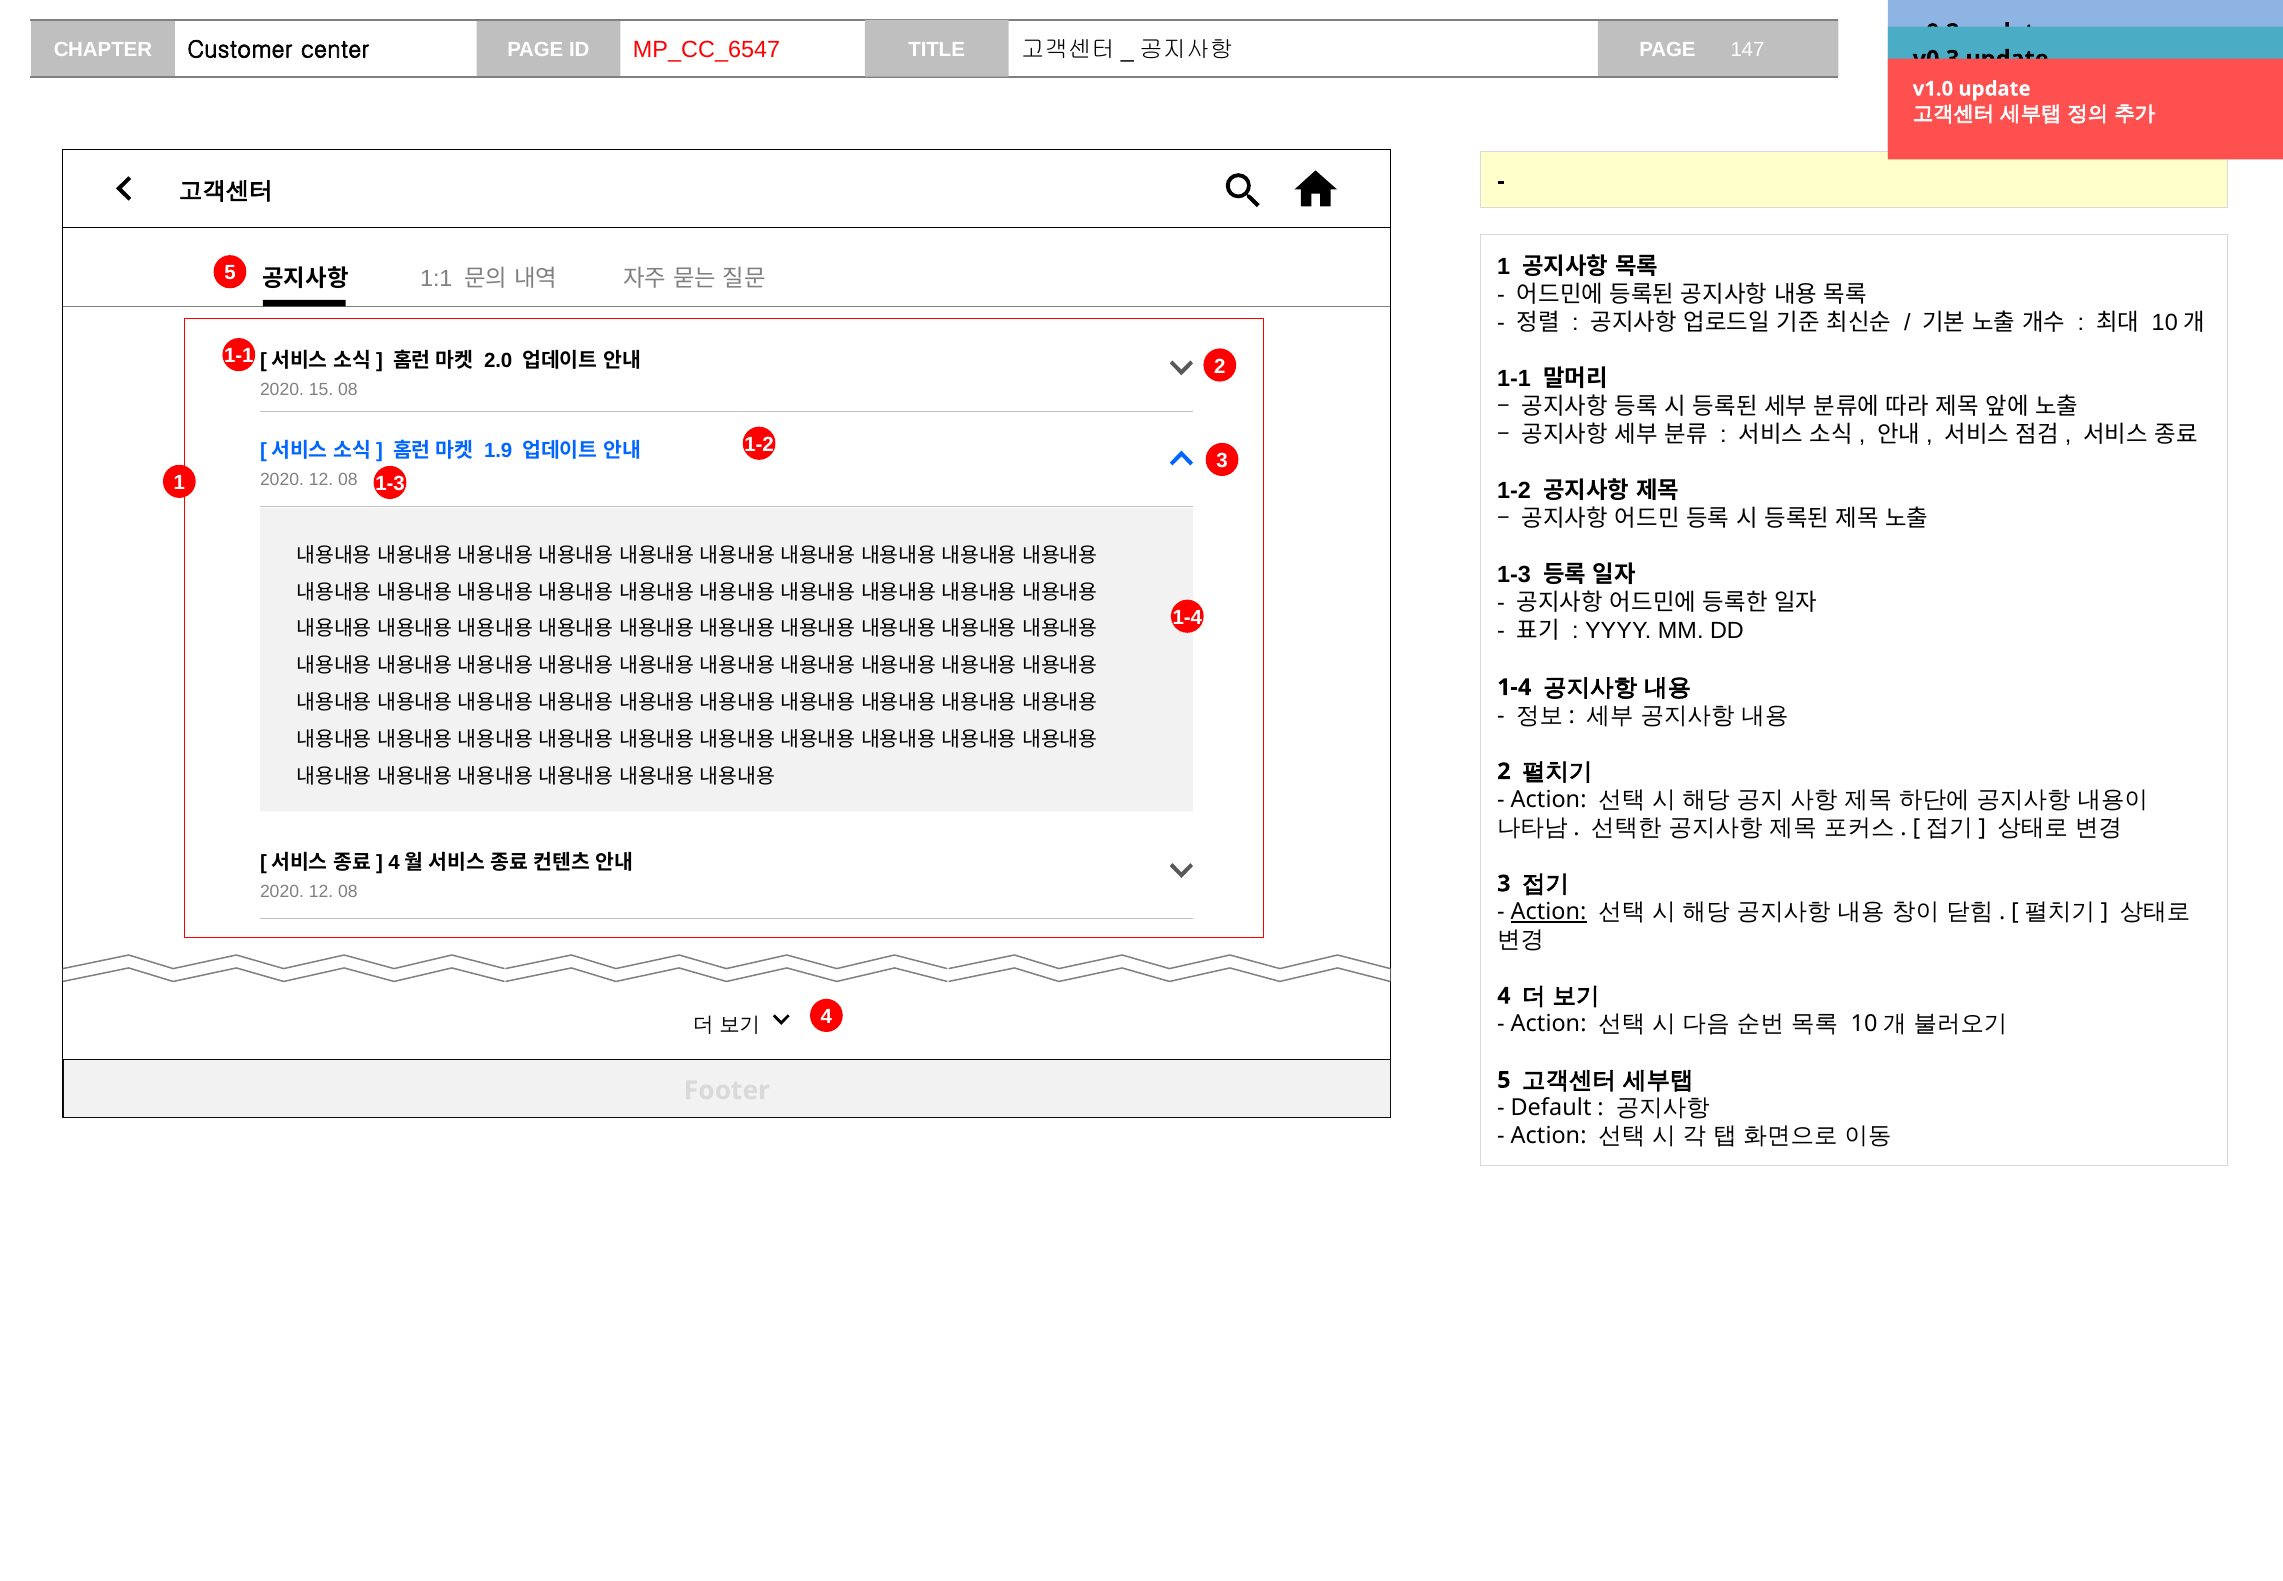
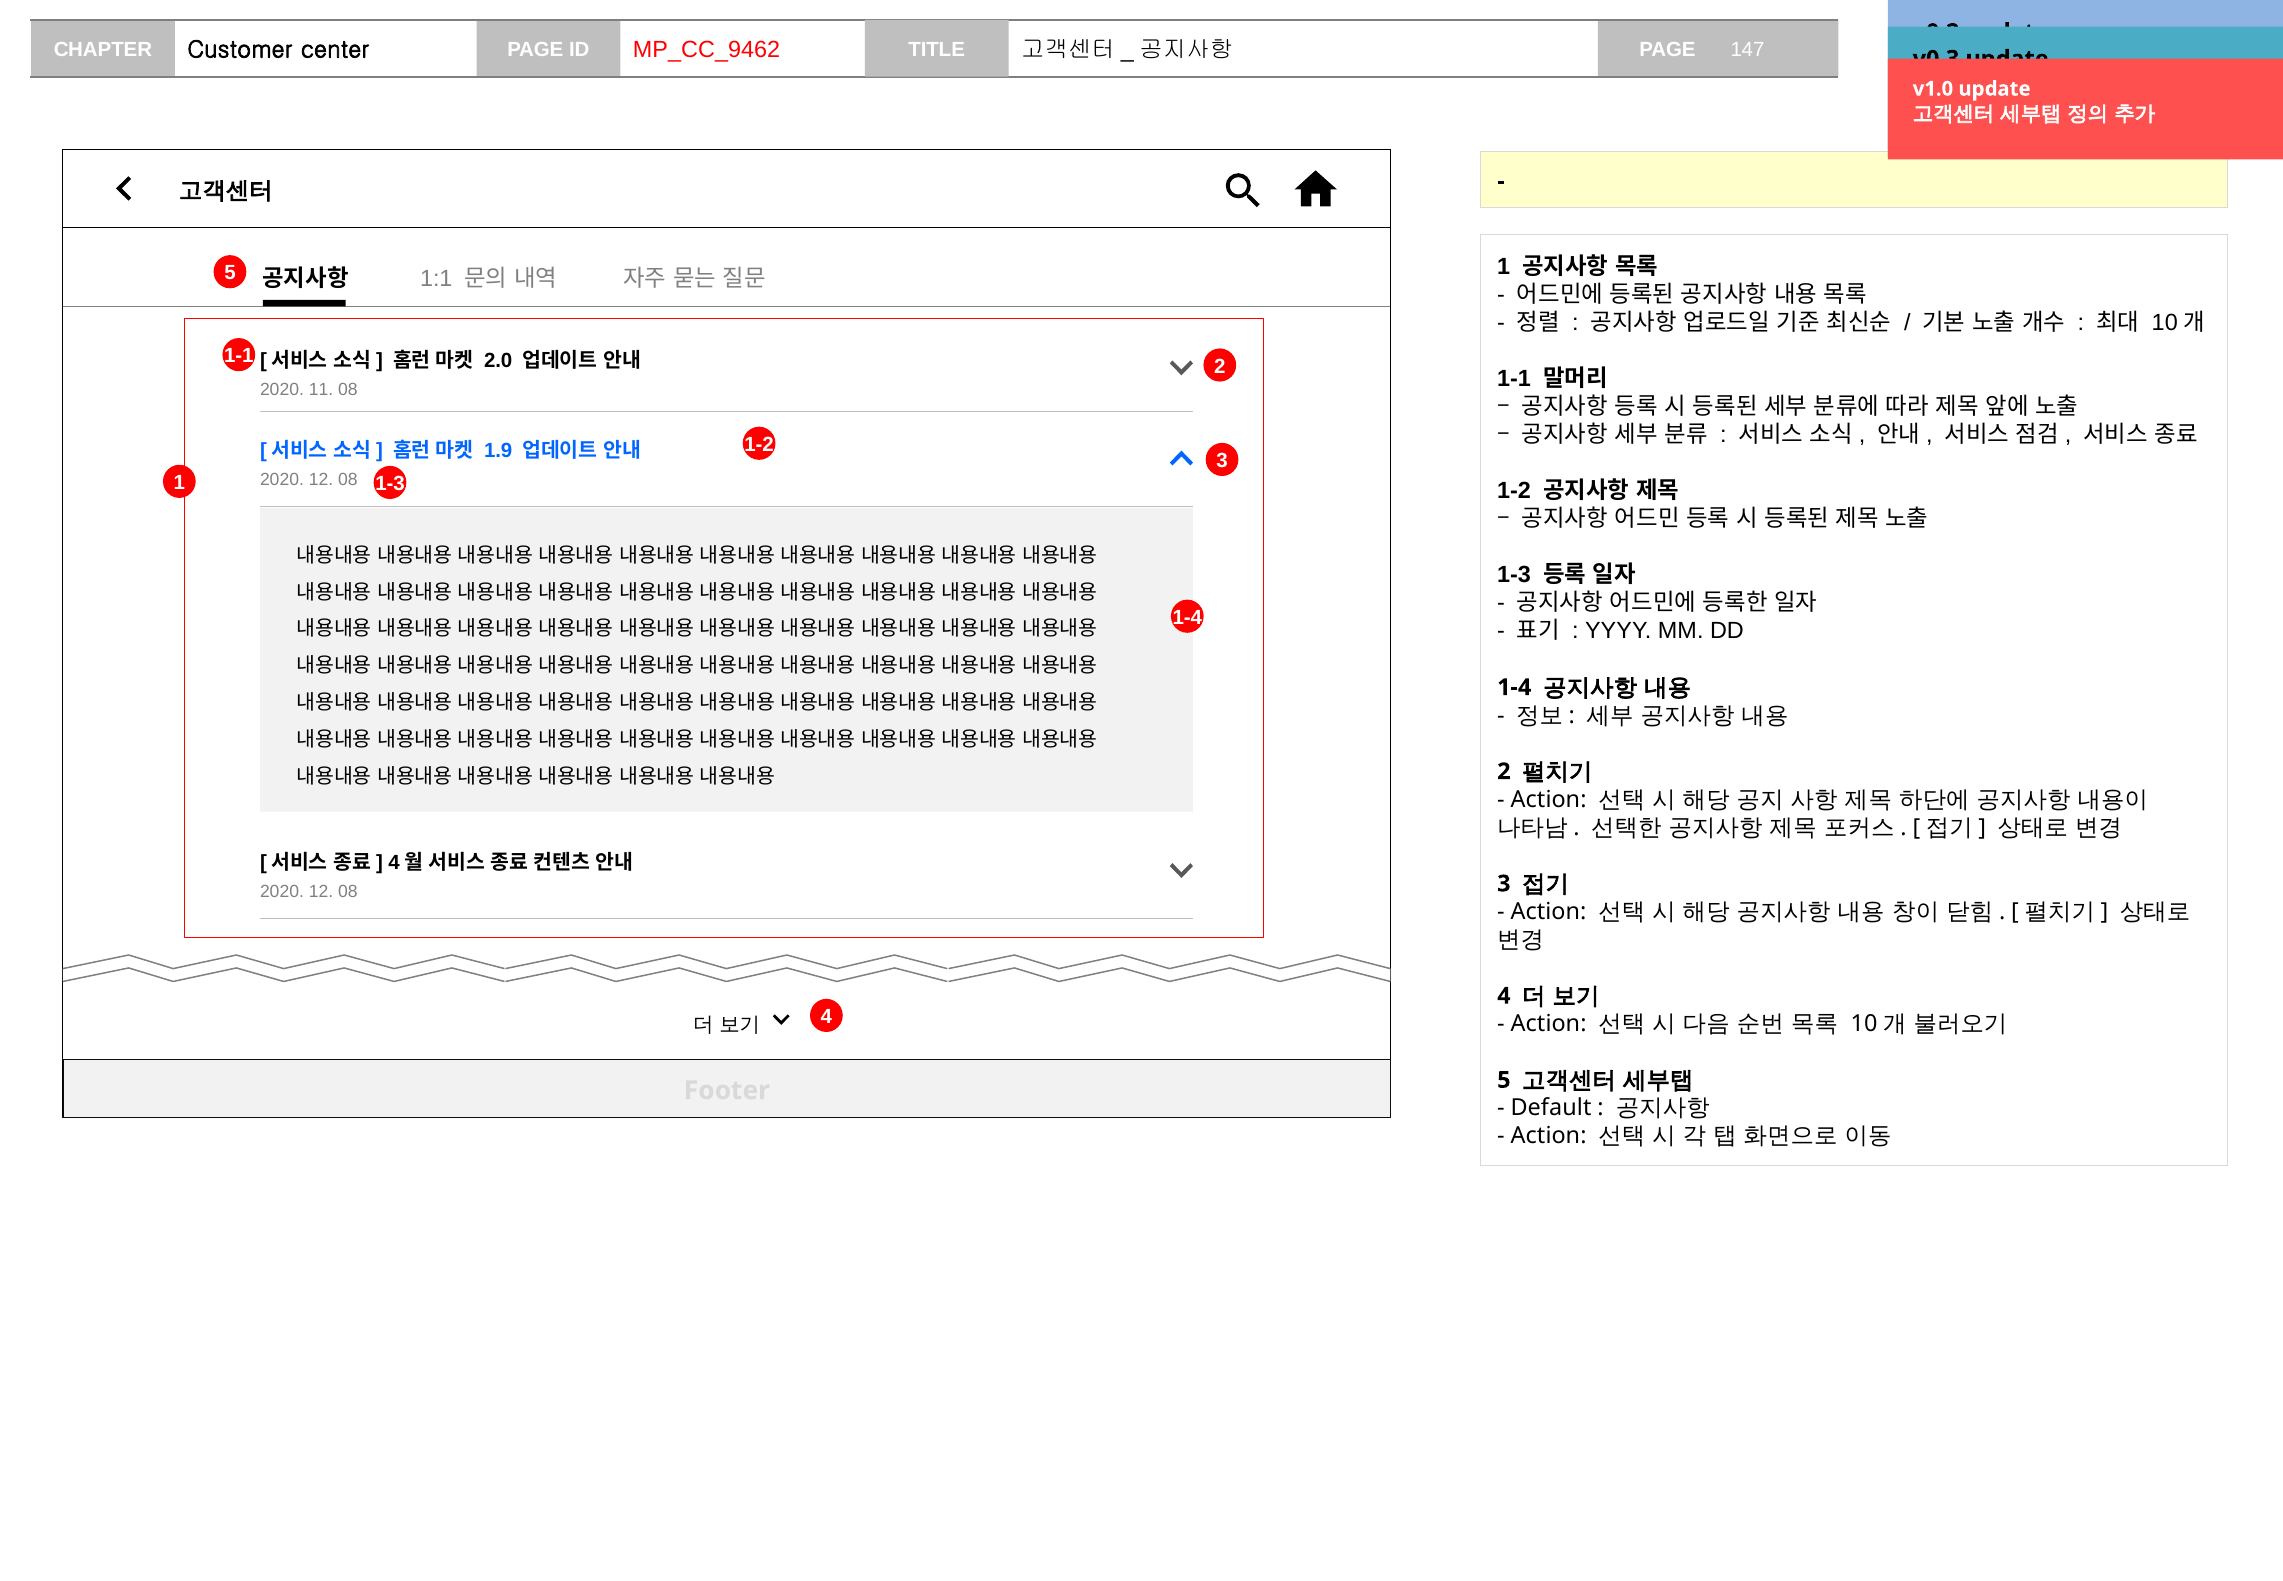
MP_CC_6547: MP_CC_6547 -> MP_CC_9462 (707, 50)
15: 15 -> 11 (321, 389)
Action underline: present -> none (1549, 911)
